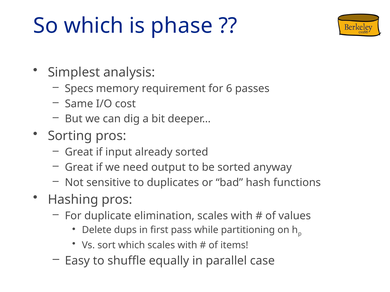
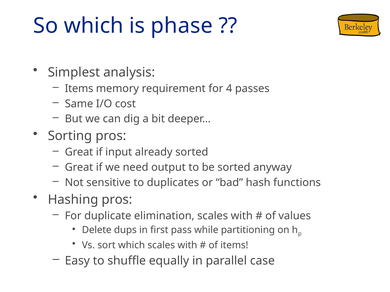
Specs: Specs -> Items (79, 89)
6: 6 -> 4 (229, 89)
